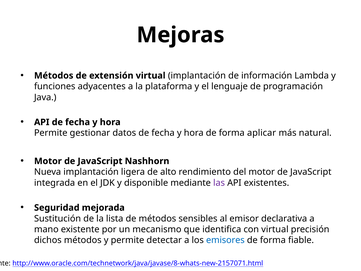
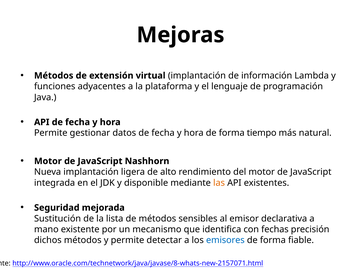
aplicar: aplicar -> tiempo (262, 133)
las colour: purple -> orange (219, 183)
con virtual: virtual -> fechas (275, 229)
